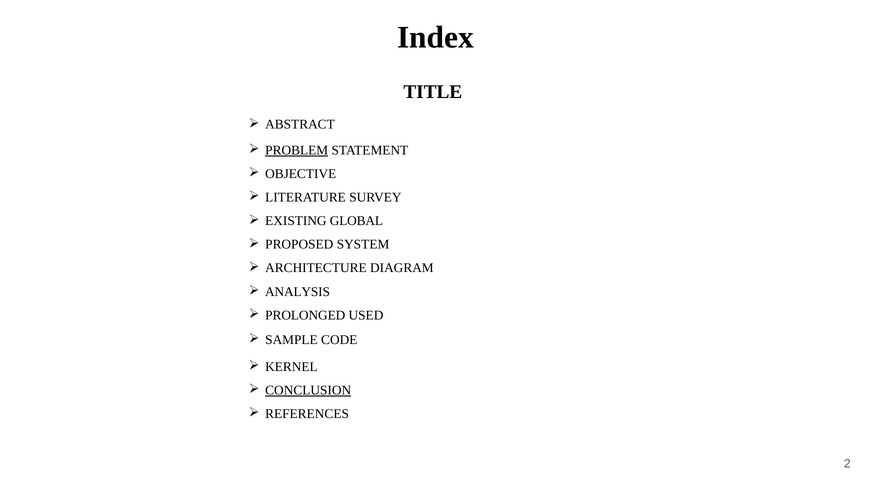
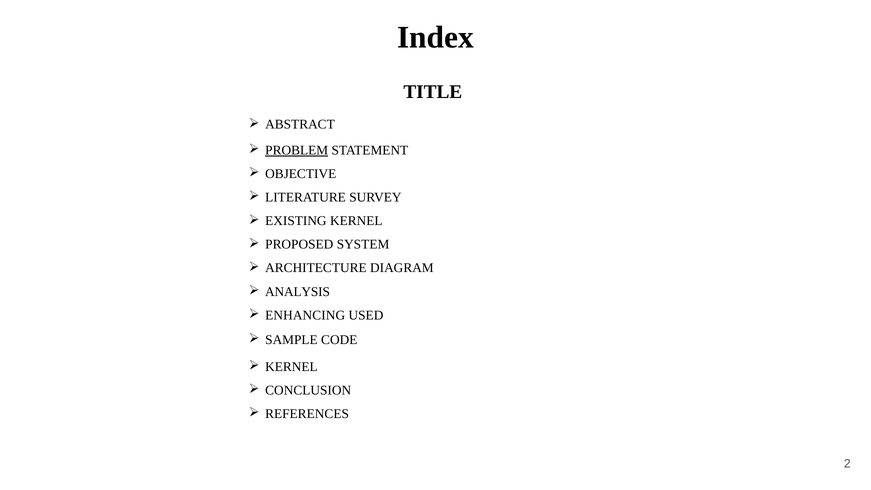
EXISTING GLOBAL: GLOBAL -> KERNEL (356, 221)
PROLONGED: PROLONGED -> ENHANCING (305, 315)
CONCLUSION underline: present -> none (308, 390)
